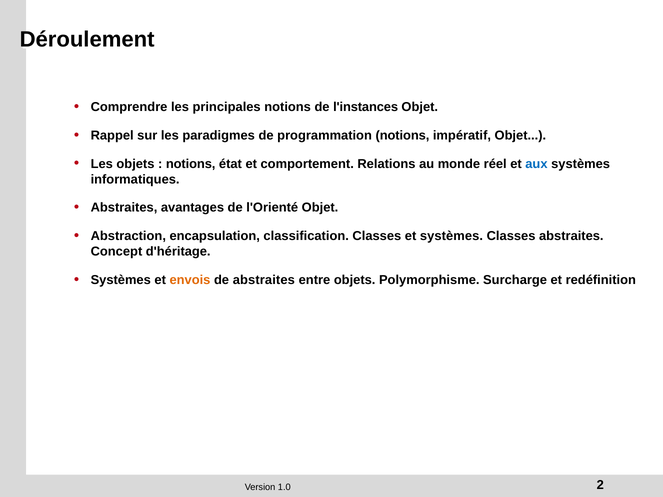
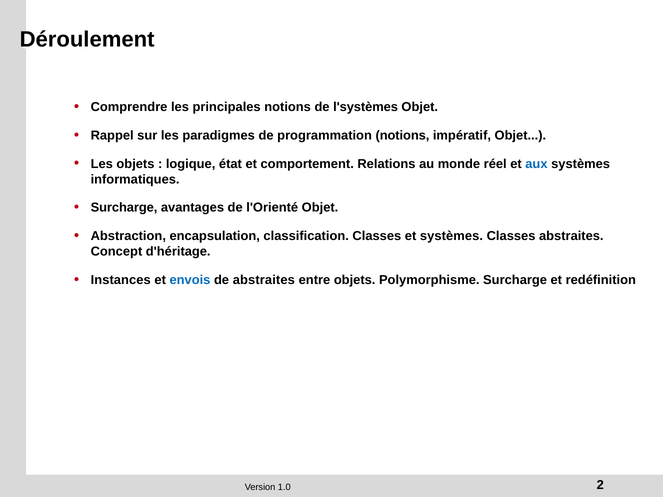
l'instances: l'instances -> l'systèmes (366, 107)
notions: notions -> logique (191, 164)
Abstraites: Abstraites -> Surcharge (124, 208)
Systèmes: Systèmes -> Instances (121, 280)
envois colour: orange -> blue (190, 280)
